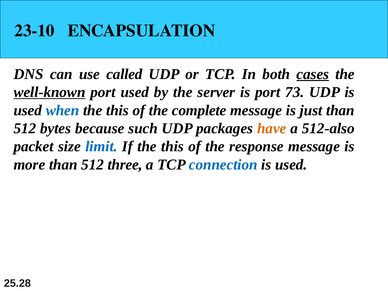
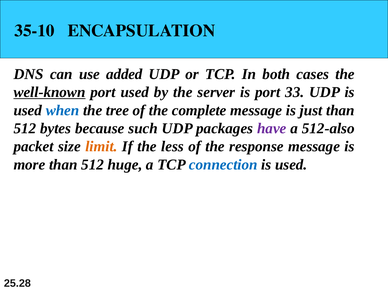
23-10: 23-10 -> 35-10 (34, 31)
called: called -> added (124, 74)
cases underline: present -> none (313, 74)
73: 73 -> 33 (295, 92)
this: this -> tree (117, 110)
have colour: orange -> purple (272, 128)
limit colour: blue -> orange (101, 147)
If the this: this -> less (173, 147)
three: three -> huge (125, 165)
